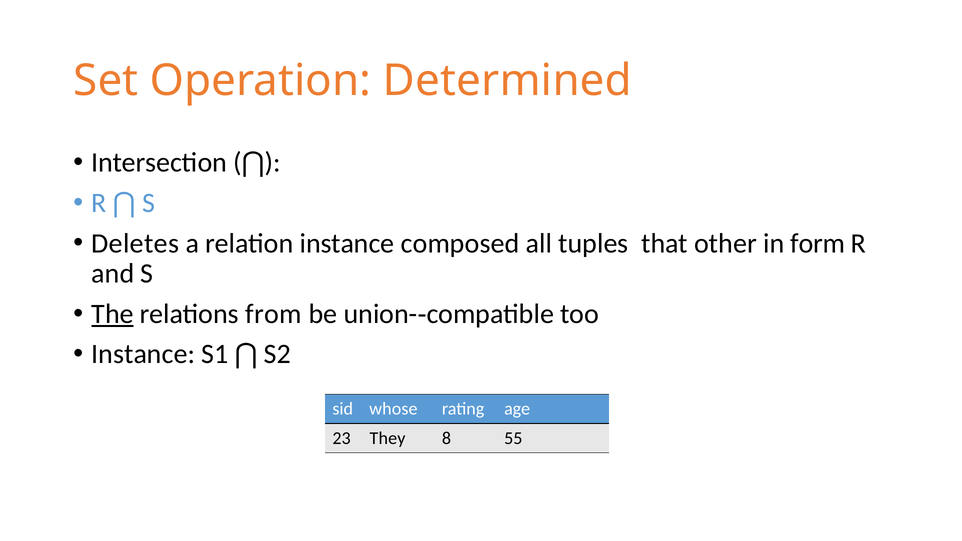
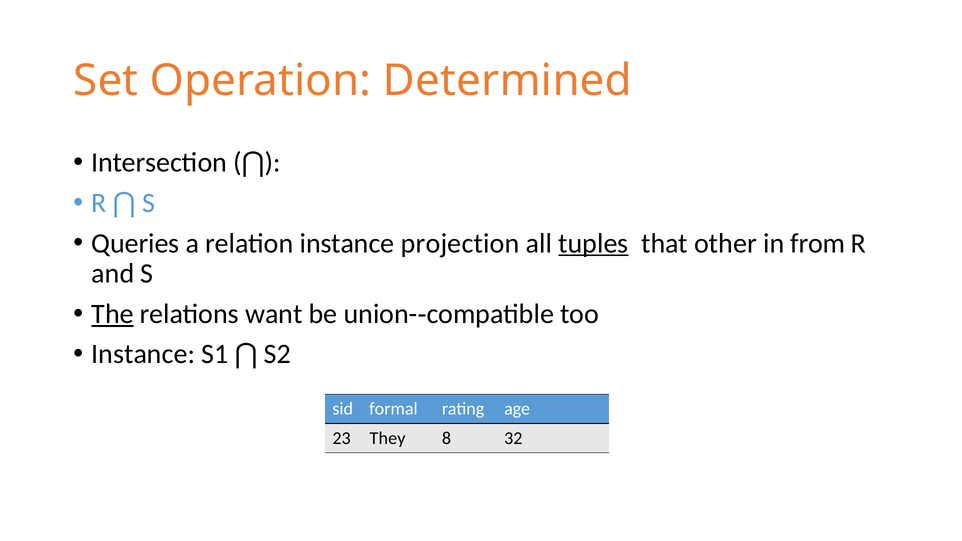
Deletes: Deletes -> Queries (135, 243)
composed: composed -> projection (460, 243)
tuples underline: none -> present (593, 243)
form: form -> from (818, 243)
from: from -> want (274, 314)
whose: whose -> formal (393, 409)
55: 55 -> 32 (513, 438)
